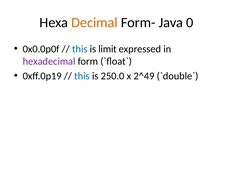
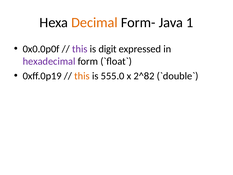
0: 0 -> 1 (190, 23)
this colour: blue -> purple (80, 49)
limit: limit -> digit (108, 49)
this colour: blue -> orange (82, 76)
250.0: 250.0 -> 555.0 (113, 76)
2^49: 2^49 -> 2^82 (144, 76)
